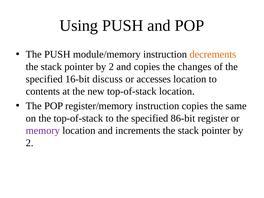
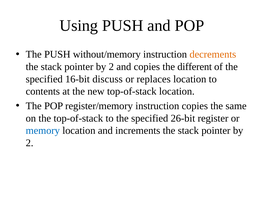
module/memory: module/memory -> without/memory (107, 54)
changes: changes -> different (195, 67)
accesses: accesses -> replaces (154, 79)
86-bit: 86-bit -> 26-bit (183, 118)
memory colour: purple -> blue (43, 131)
